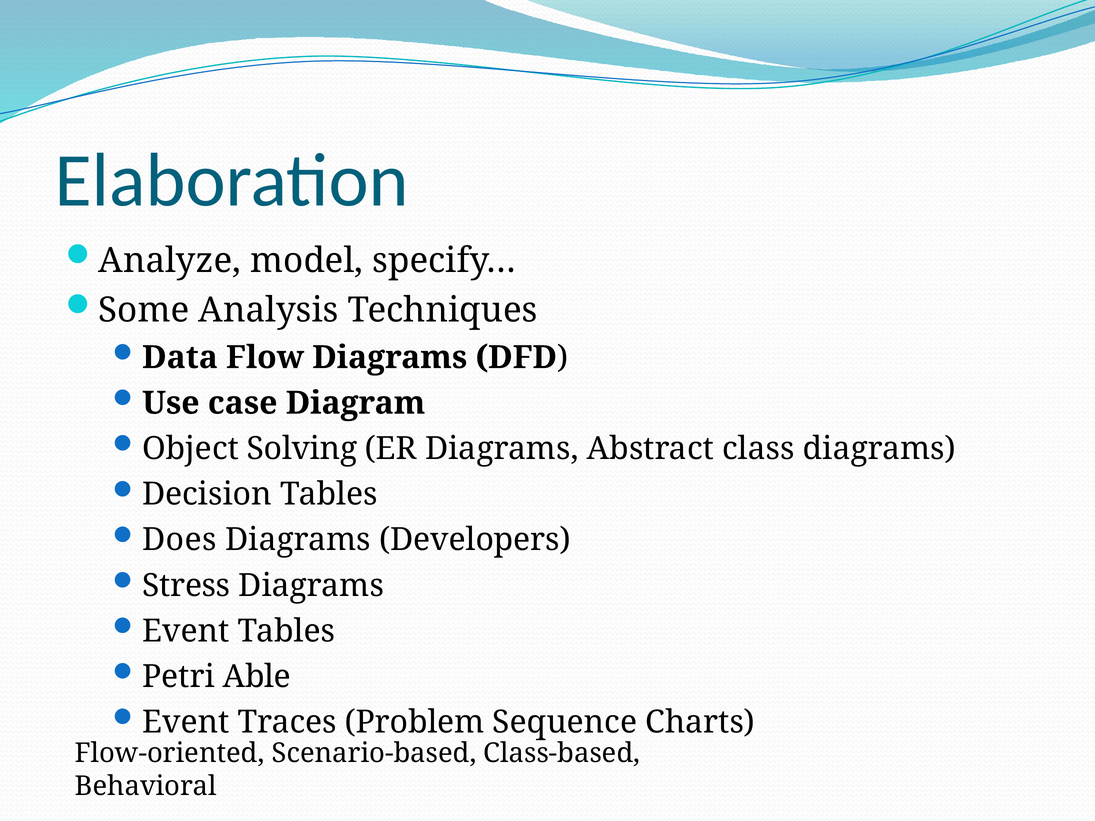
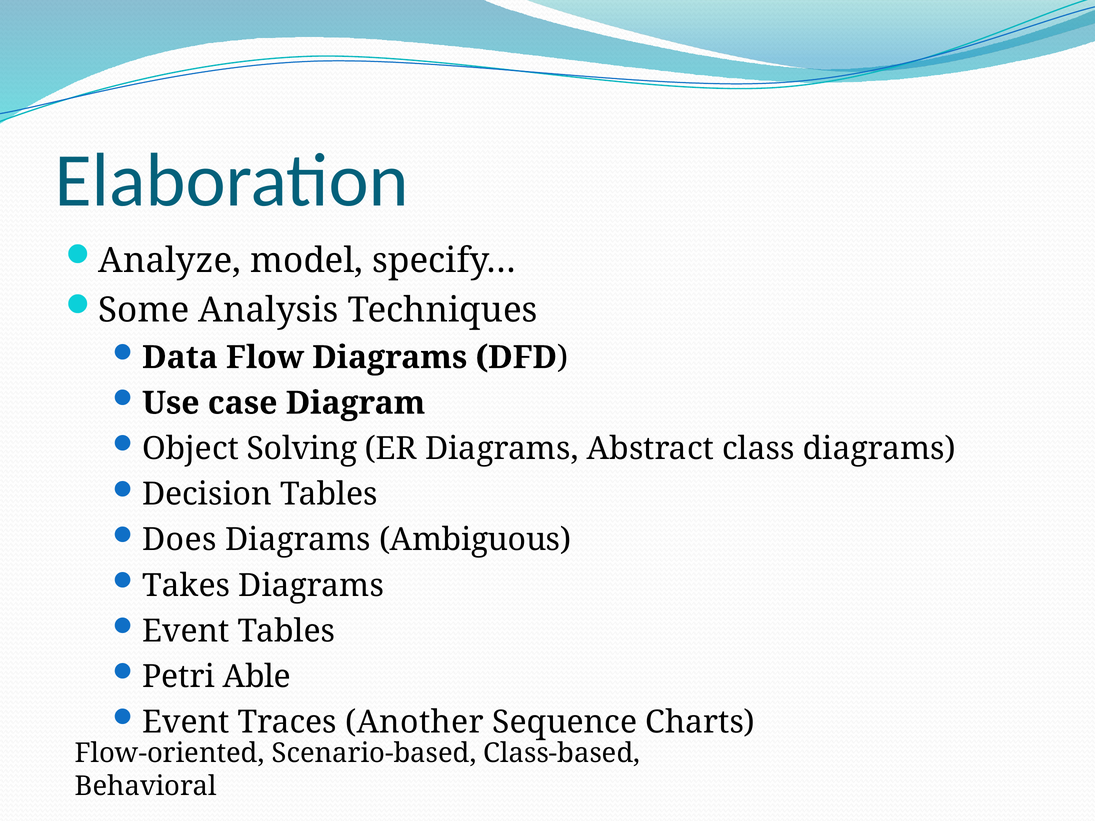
Developers: Developers -> Ambiguous (475, 540)
Stress: Stress -> Takes (186, 586)
Problem: Problem -> Another (414, 723)
